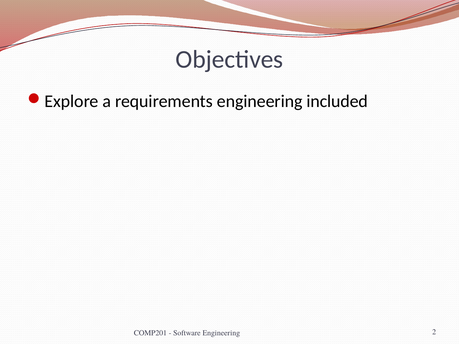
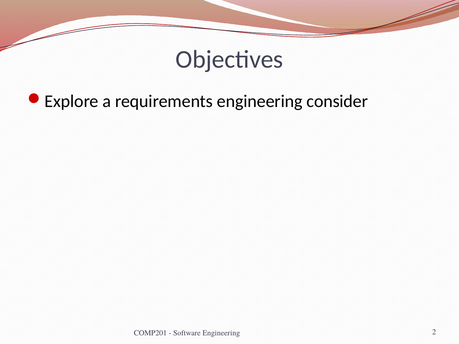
included: included -> consider (337, 101)
